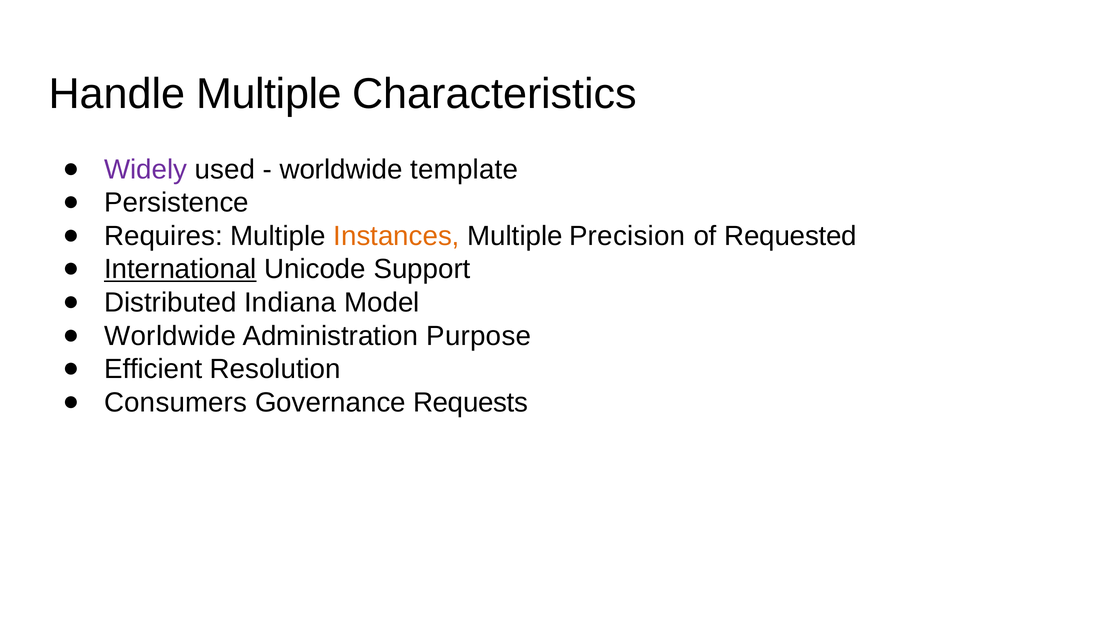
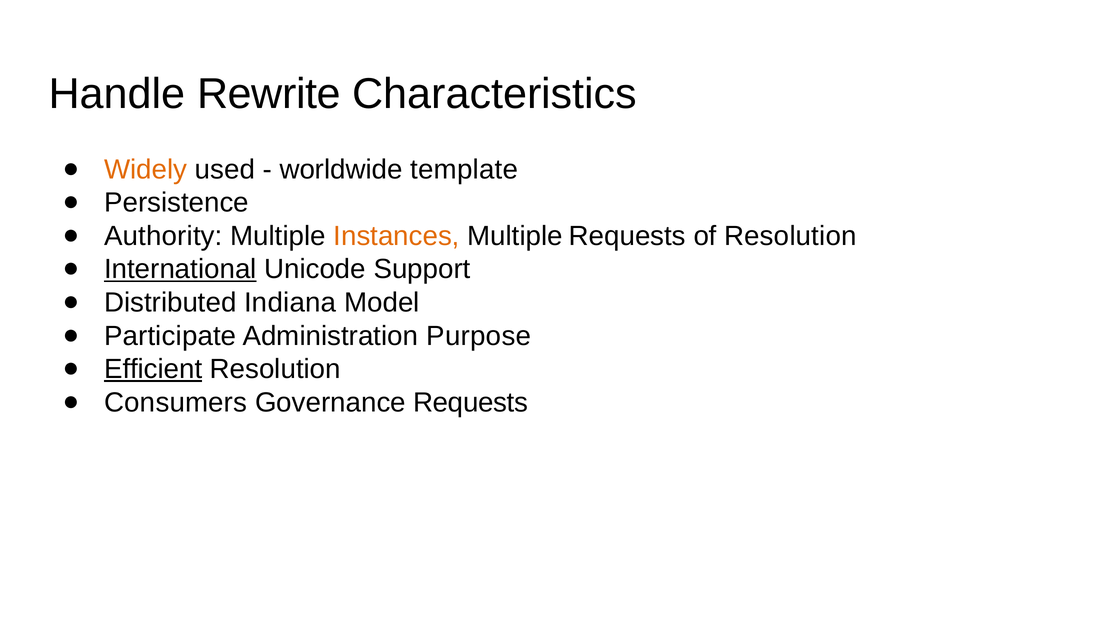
Handle Multiple: Multiple -> Rewrite (269, 94)
Widely colour: purple -> orange (146, 169)
Requires: Requires -> Authority (163, 236)
Multiple Precision: Precision -> Requests (627, 236)
of Requested: Requested -> Resolution (790, 236)
Worldwide: Worldwide -> Participate (170, 336)
Efficient underline: none -> present (153, 369)
